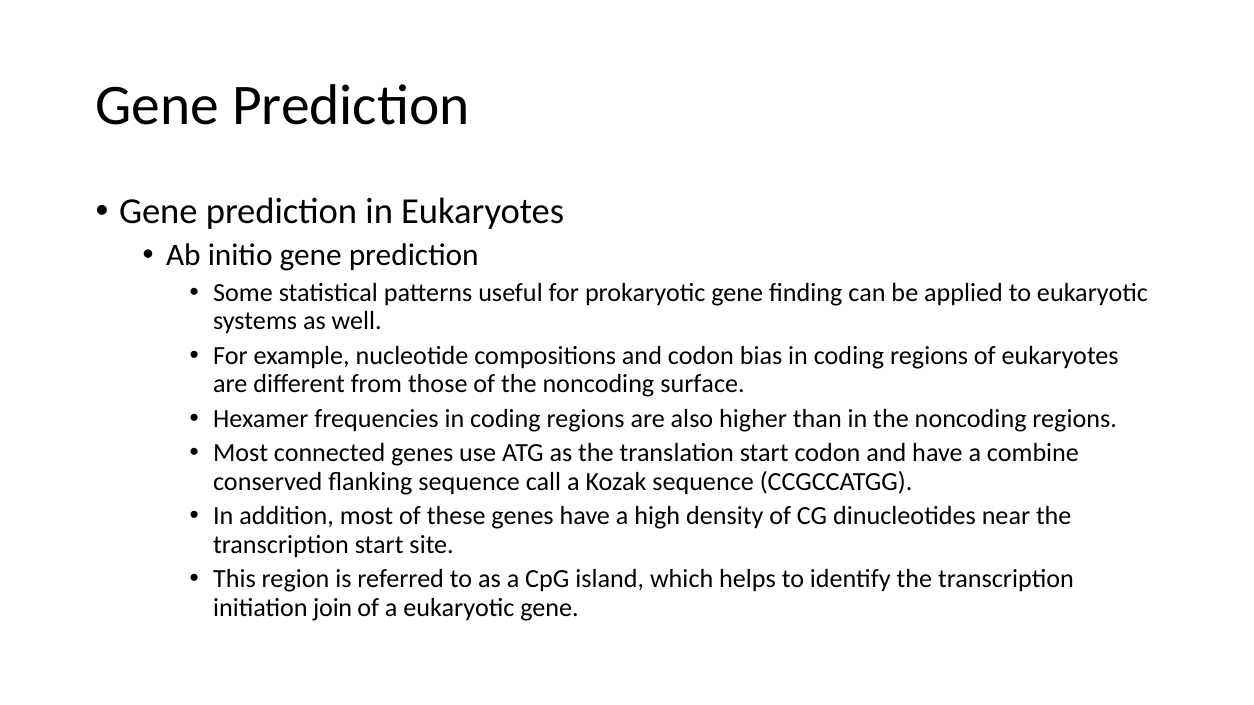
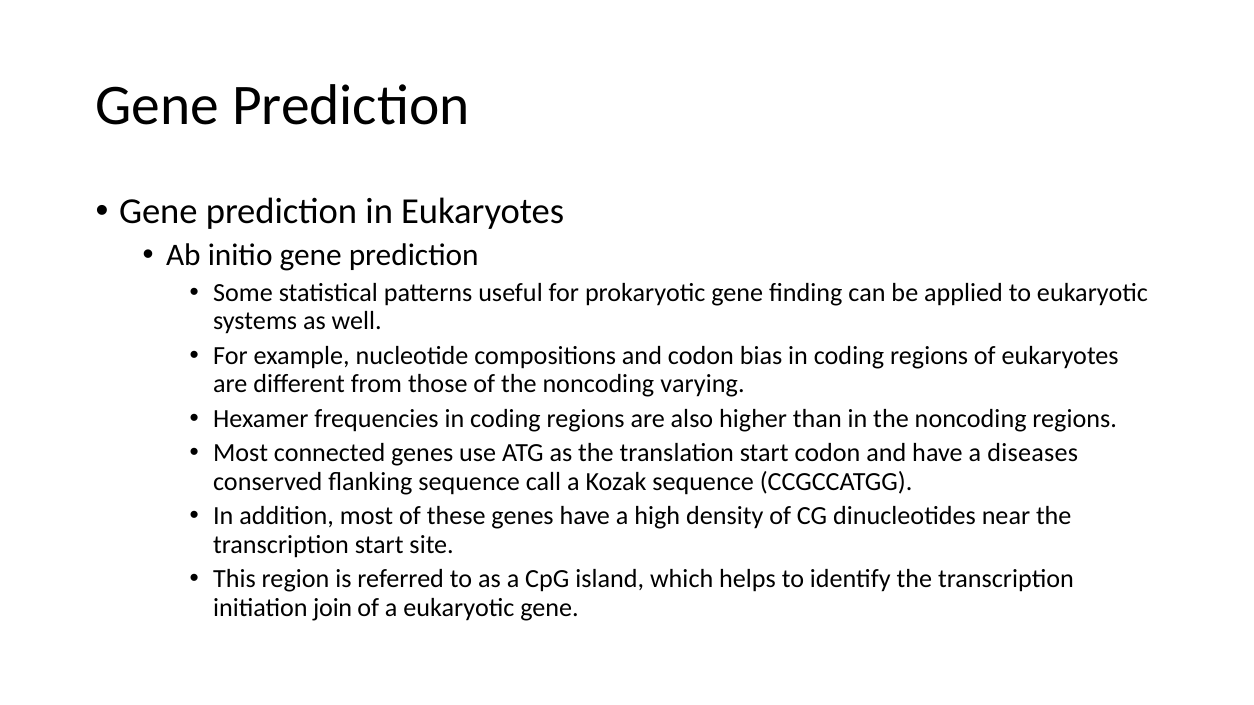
surface: surface -> varying (702, 384)
combine: combine -> diseases (1033, 454)
